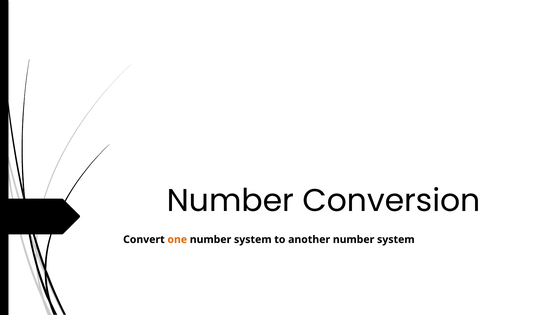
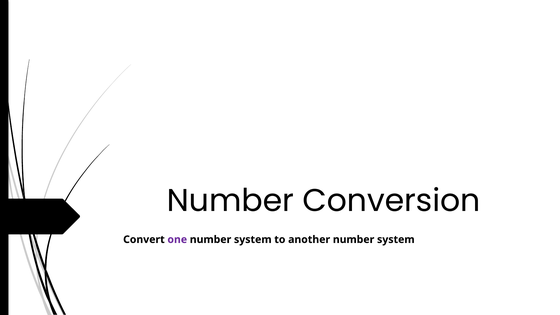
one colour: orange -> purple (177, 240)
